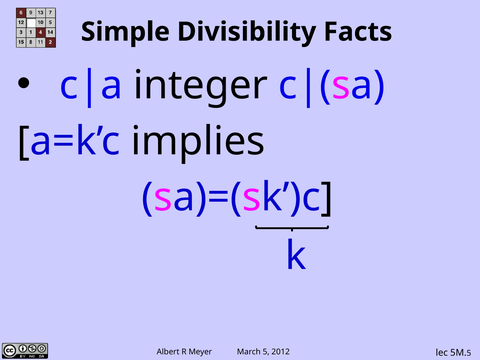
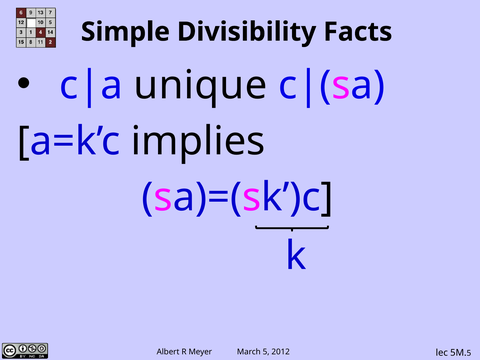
integer: integer -> unique (200, 85)
